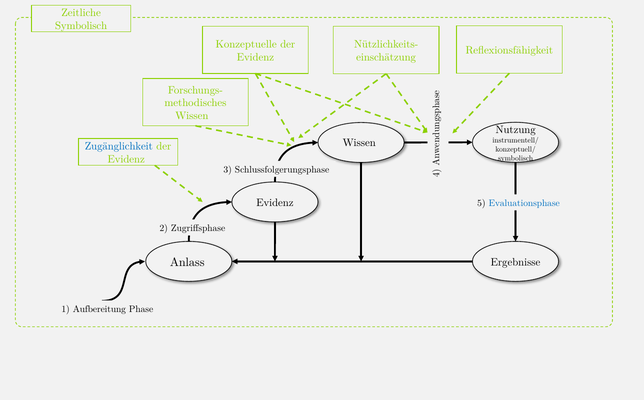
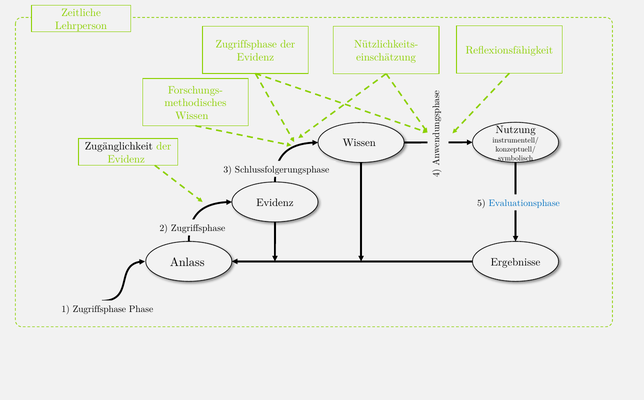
Symbolisch: Symbolisch -> Lehrperson (81, 26)
Konzeptuelle: Konzeptuelle -> Zugriffsphase (246, 44)
Zugänglichkeit colour: blue -> black (119, 146)
1 Aufbereitung: Aufbereitung -> Zugriffsphase (99, 309)
